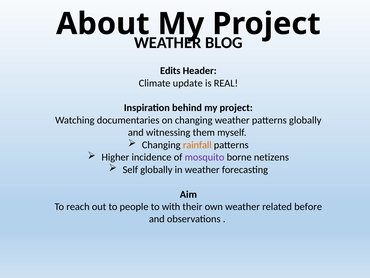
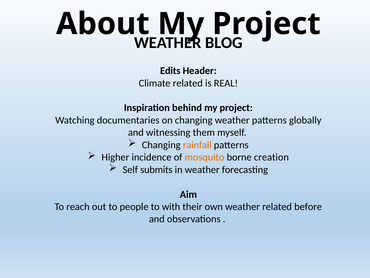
Climate update: update -> related (188, 83)
mosquito colour: purple -> orange (205, 157)
netizens: netizens -> creation (271, 157)
Self globally: globally -> submits (156, 169)
